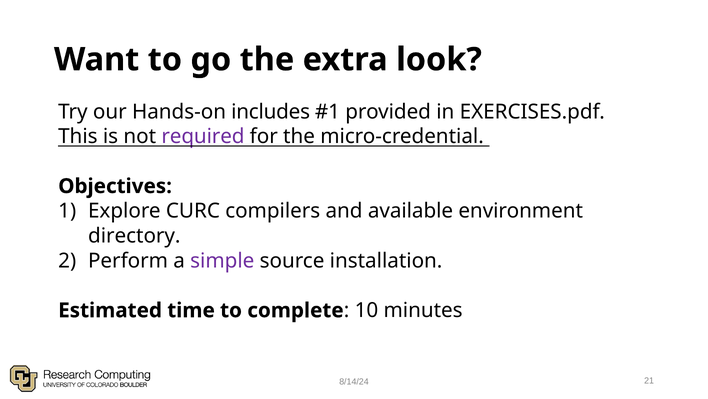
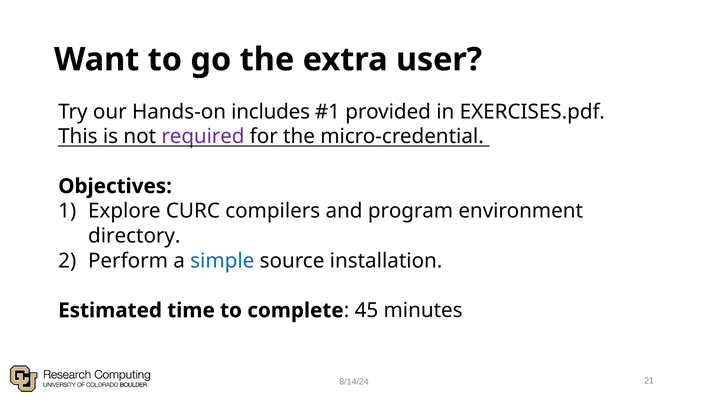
look: look -> user (439, 59)
available: available -> program (411, 211)
simple colour: purple -> blue (222, 260)
10: 10 -> 45 (366, 310)
